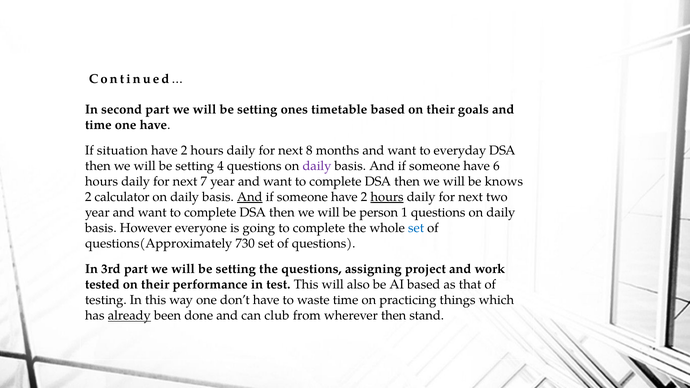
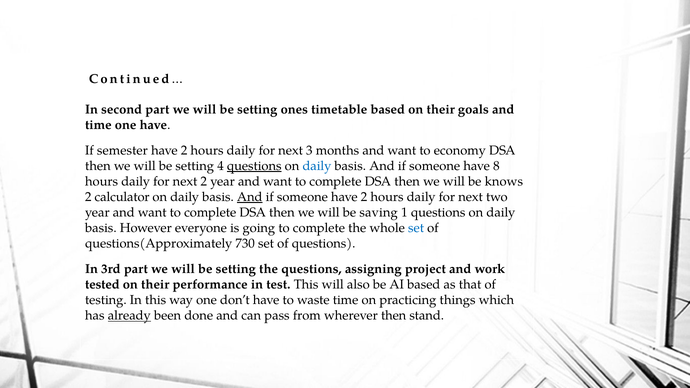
situation: situation -> semester (122, 151)
8: 8 -> 3 (309, 151)
everyday: everyday -> economy (460, 151)
questions underline: none -> present (254, 166)
daily colour: purple -> blue (317, 166)
6: 6 -> 8 (496, 166)
next 7: 7 -> 2 (204, 182)
hours underline: present -> none (387, 197)
person: person -> saving (379, 213)
club: club -> pass (277, 316)
